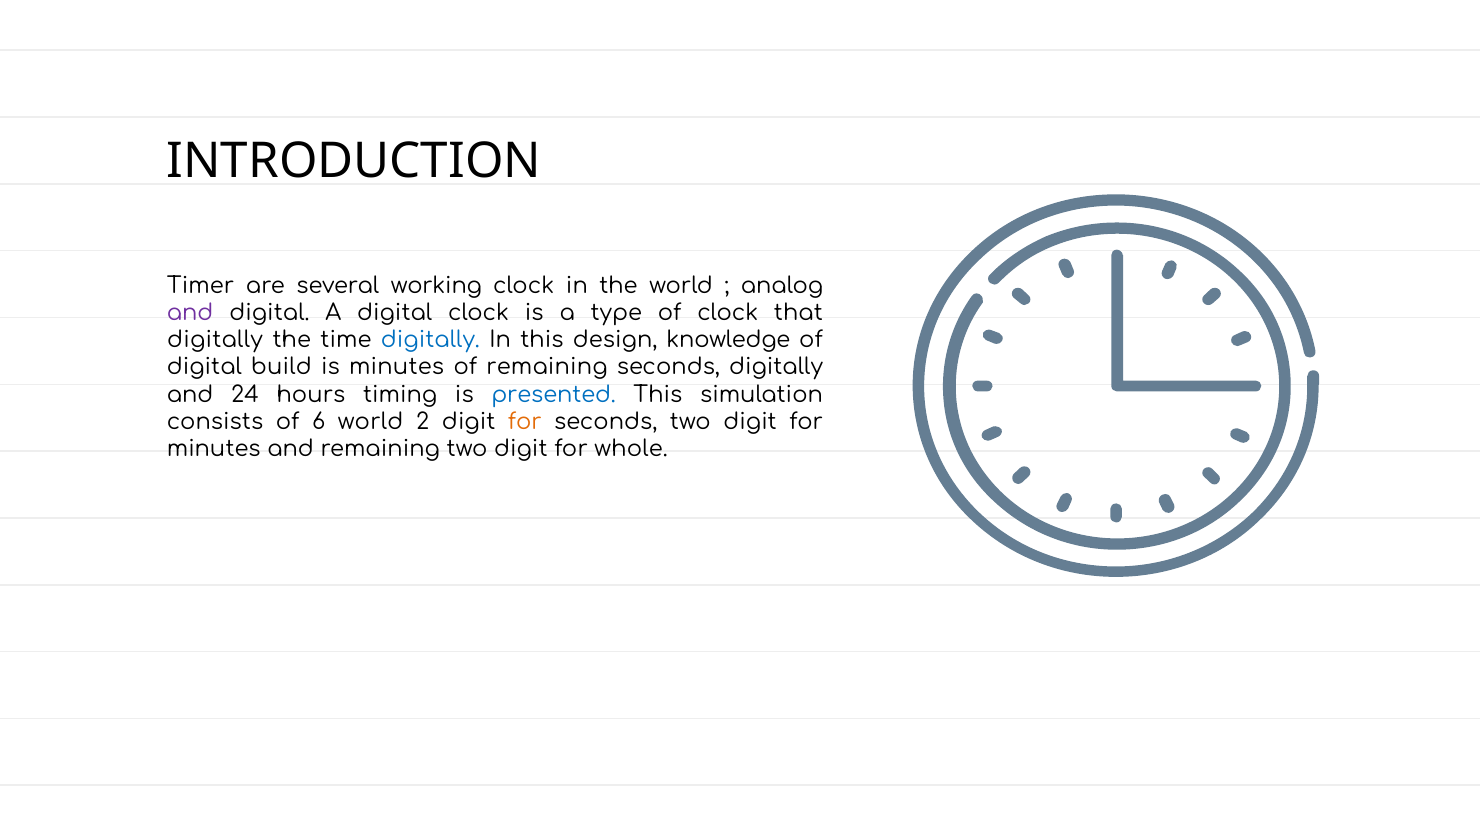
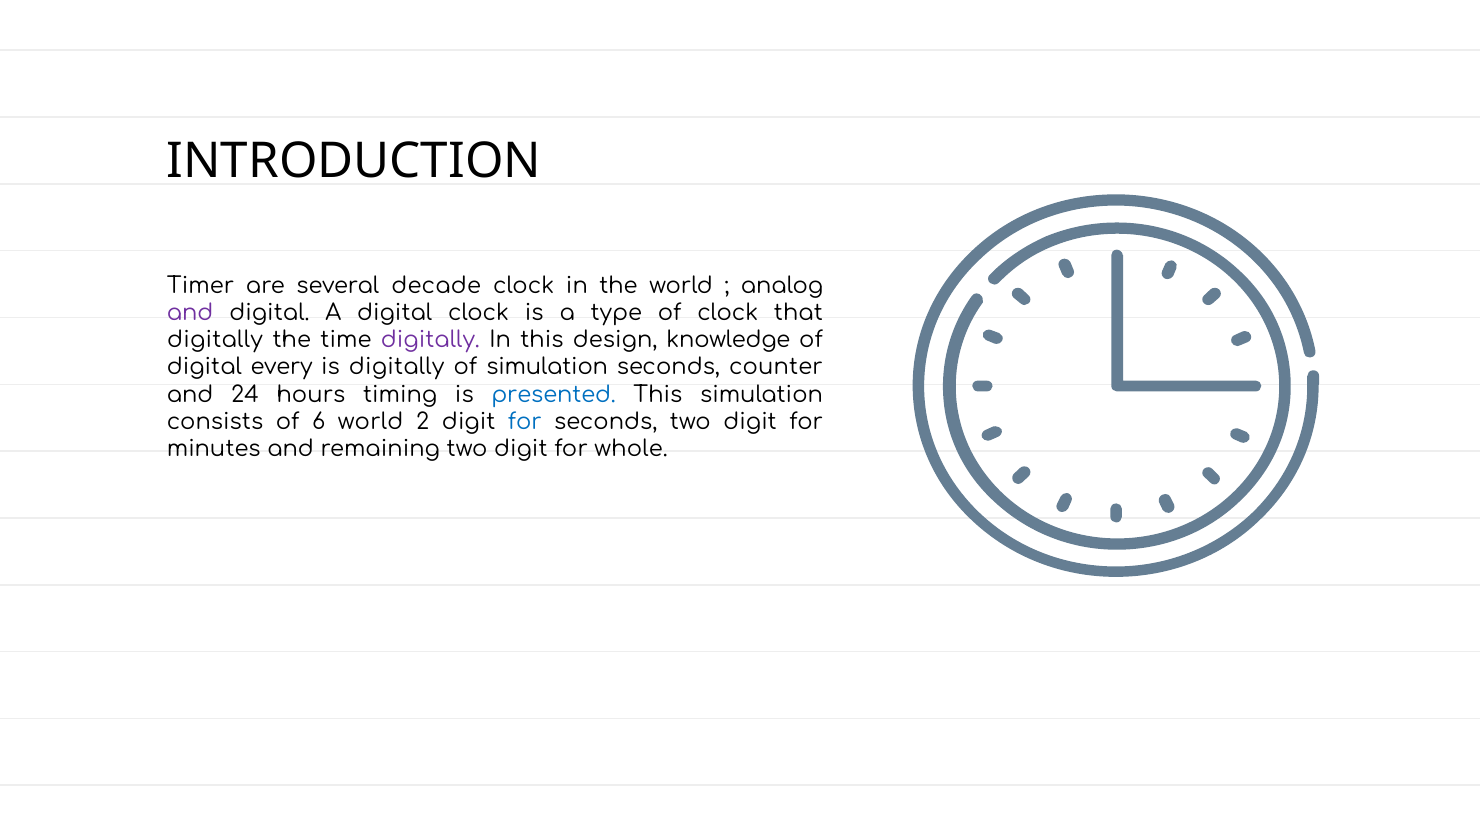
working: working -> decade (436, 286)
digitally colour: blue -> purple (430, 340)
build: build -> every (282, 367)
is minutes: minutes -> digitally (397, 367)
of remaining: remaining -> simulation (547, 367)
seconds digitally: digitally -> counter (776, 367)
for colour: orange -> blue (525, 422)
